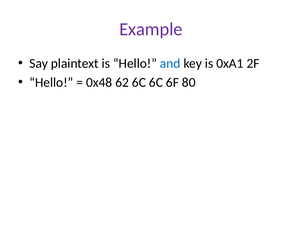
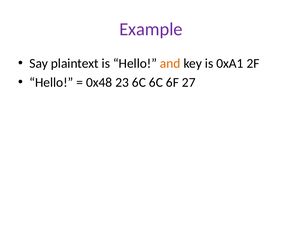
and colour: blue -> orange (170, 63)
62: 62 -> 23 (122, 82)
80: 80 -> 27 (189, 82)
